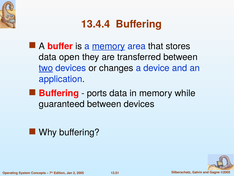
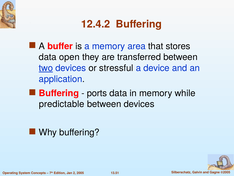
13.4.4: 13.4.4 -> 12.4.2 (96, 24)
memory underline: present -> none (109, 46)
changes: changes -> stressful (116, 68)
guaranteed: guaranteed -> predictable (62, 104)
